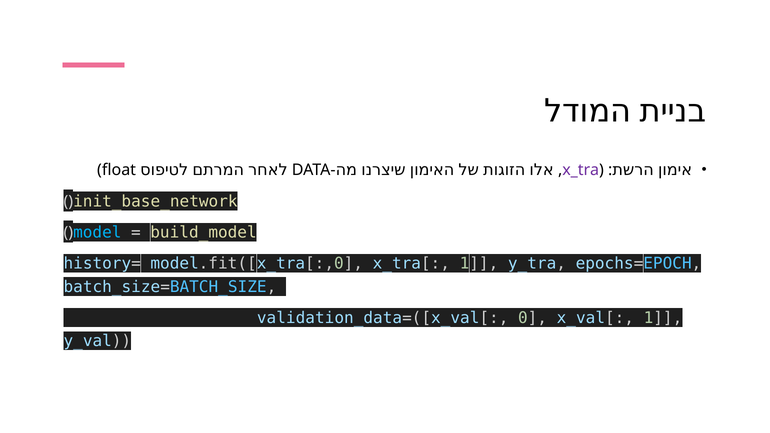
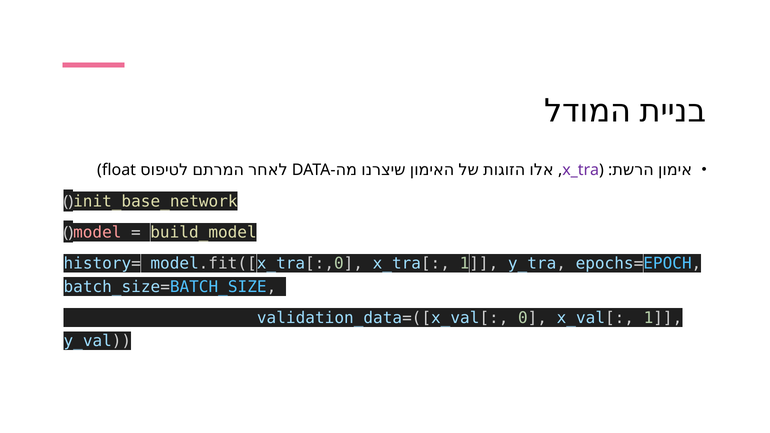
model colour: light blue -> pink (97, 233)
